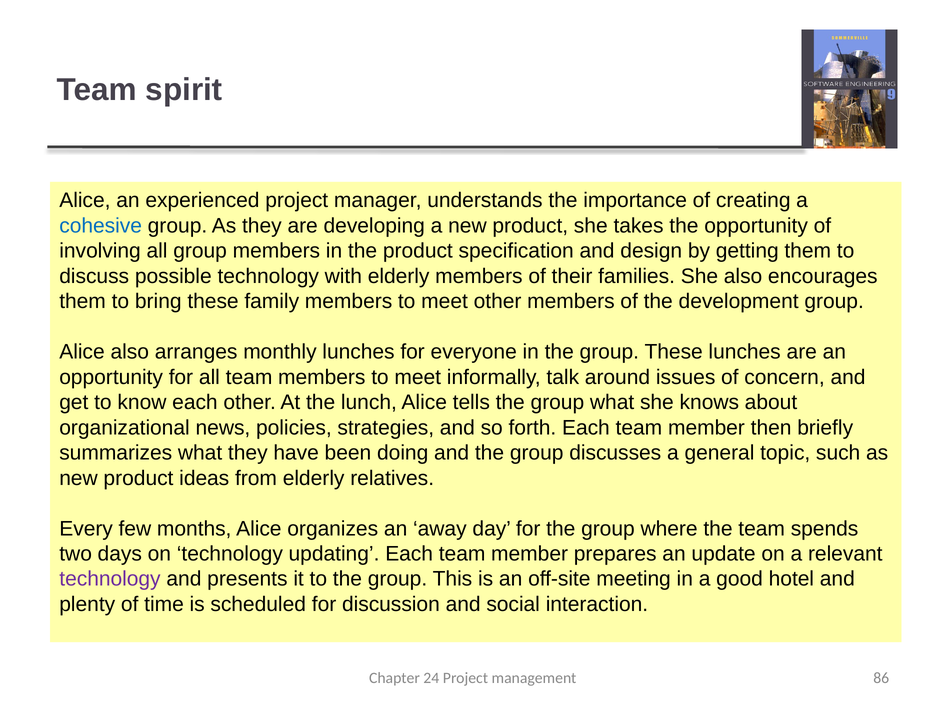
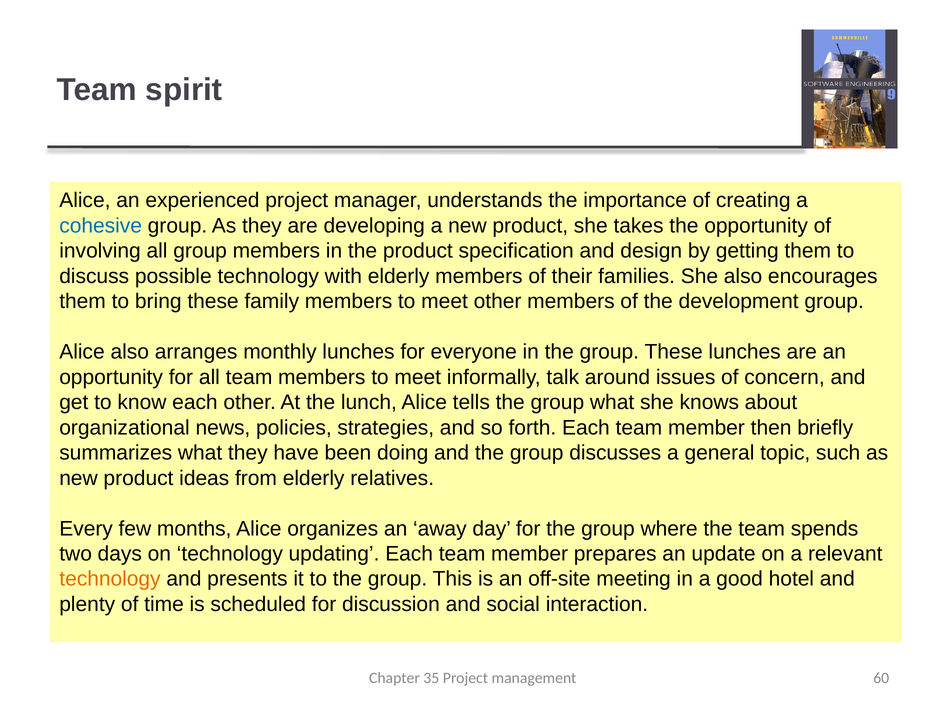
technology colour: purple -> orange (110, 579)
24: 24 -> 35 (431, 677)
86: 86 -> 60 (881, 677)
